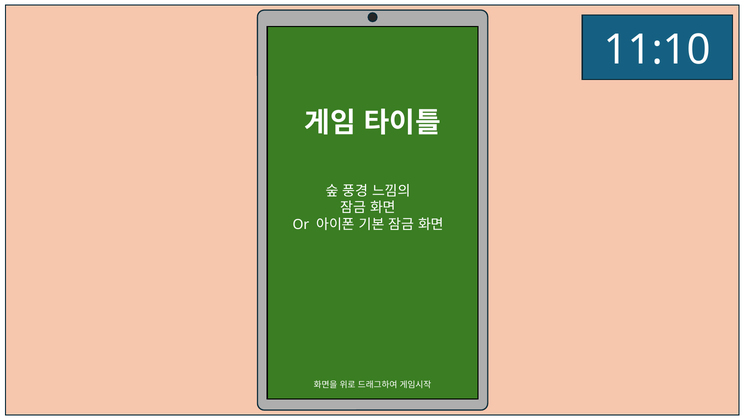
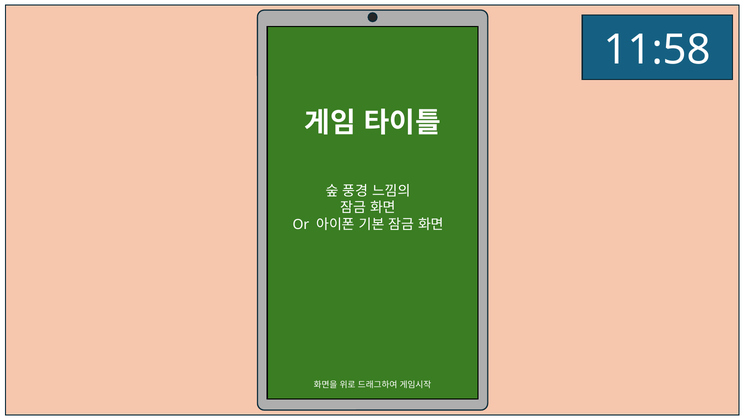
11:10: 11:10 -> 11:58 (657, 50)
